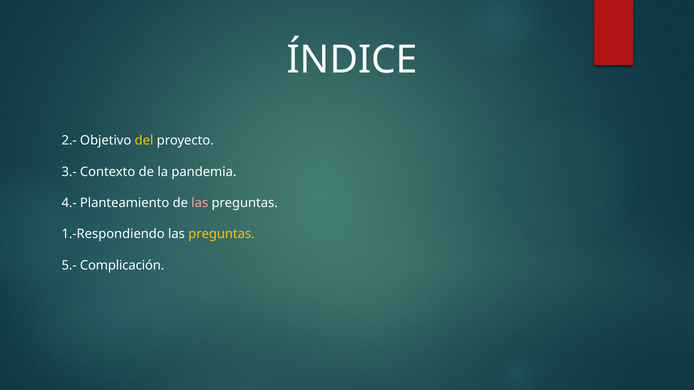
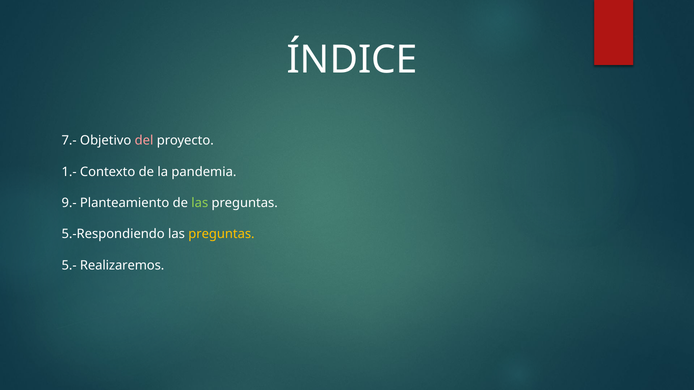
2.-: 2.- -> 7.- (69, 141)
del colour: yellow -> pink (144, 141)
3.-: 3.- -> 1.- (69, 172)
4.-: 4.- -> 9.- (69, 203)
las colour: pink -> light green (200, 203)
1.-Respondiendo: 1.-Respondiendo -> 5.-Respondiendo (113, 234)
Complicación: Complicación -> Realizaremos (122, 266)
